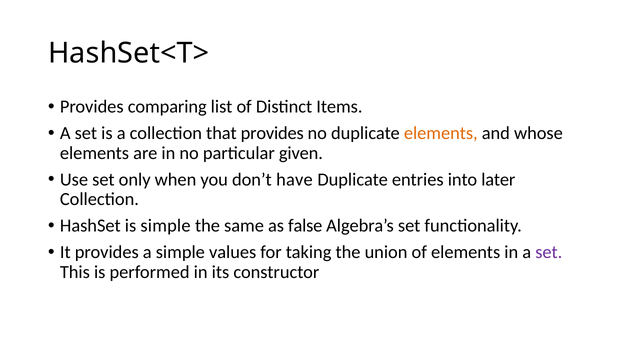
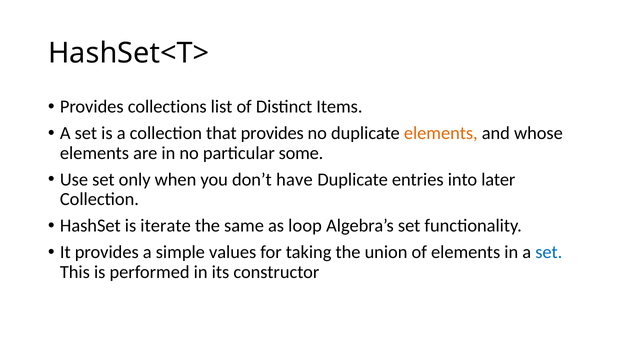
comparing: comparing -> collections (167, 107)
given: given -> some (301, 153)
is simple: simple -> iterate (166, 226)
false: false -> loop (305, 226)
set colour: purple -> blue (549, 252)
